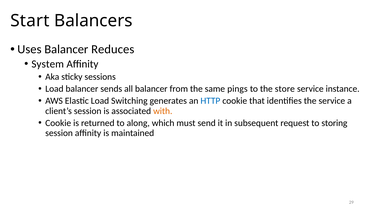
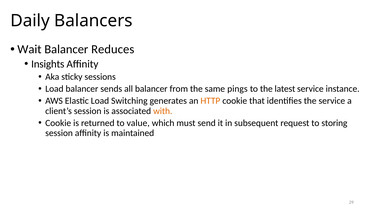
Start: Start -> Daily (30, 21)
Uses: Uses -> Wait (29, 49)
System: System -> Insights (48, 64)
store: store -> latest (285, 89)
HTTP colour: blue -> orange (210, 101)
along: along -> value (138, 123)
